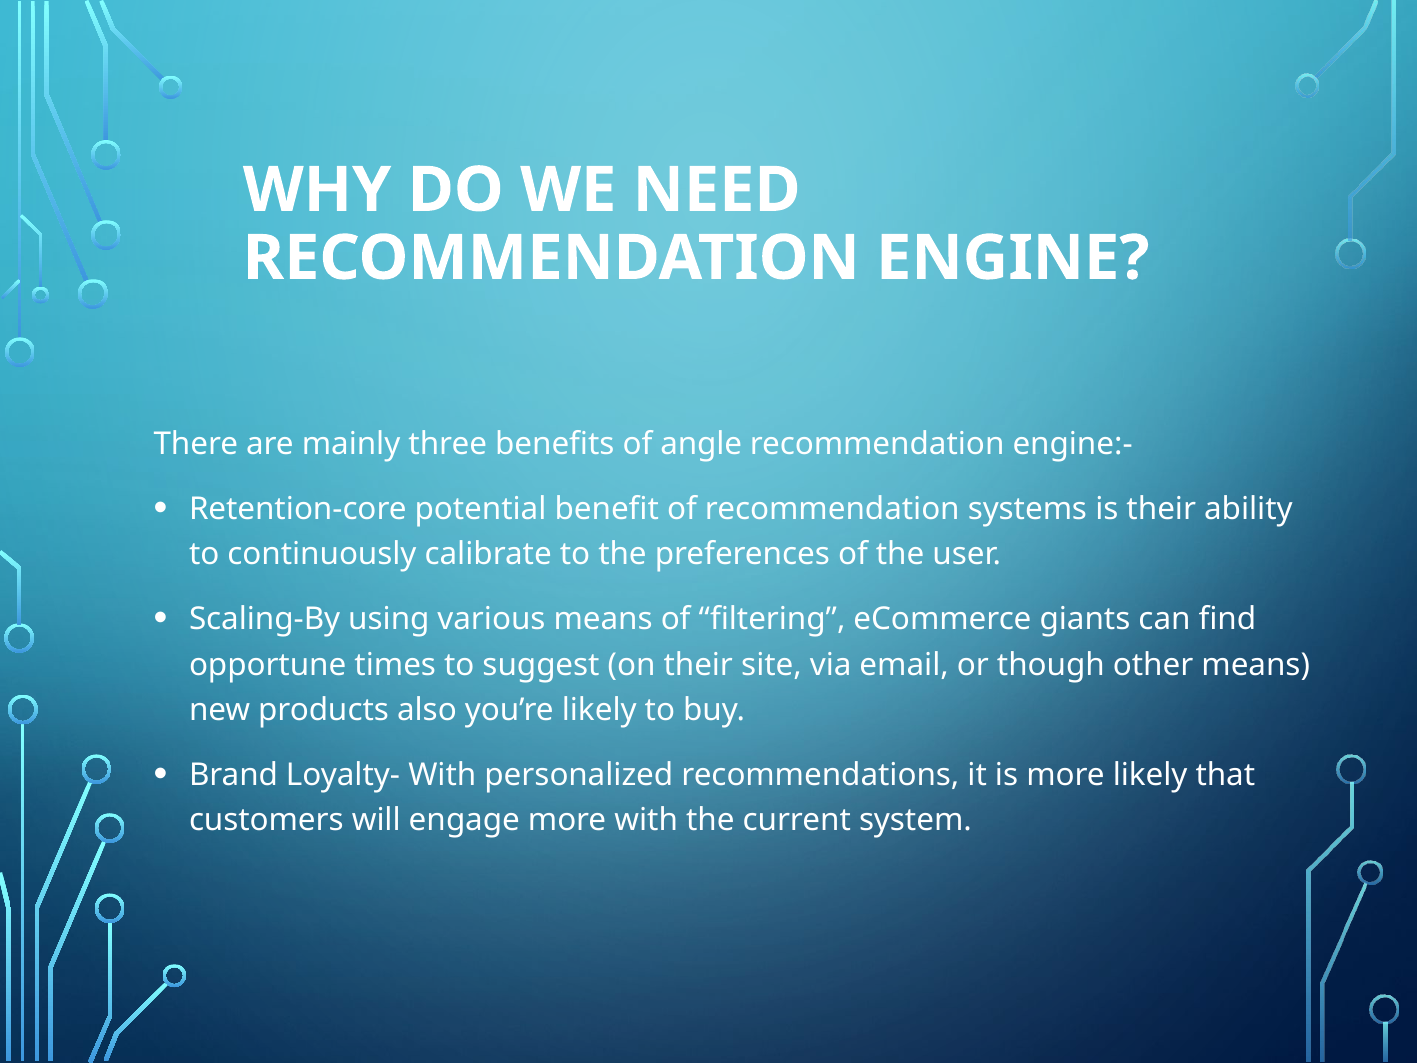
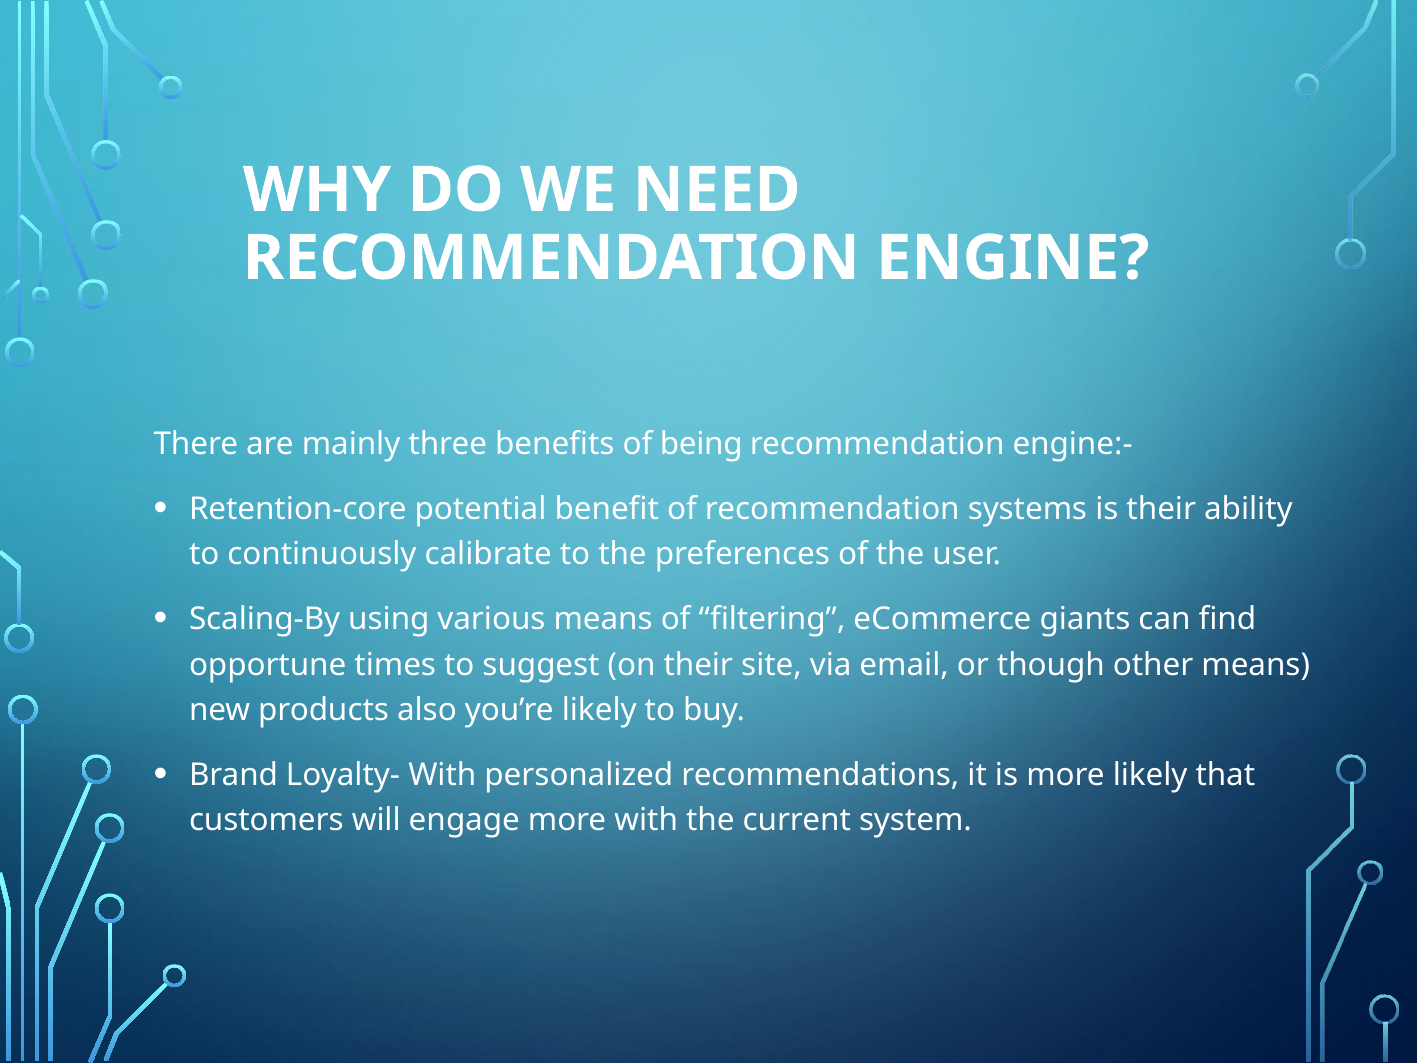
angle: angle -> being (701, 444)
